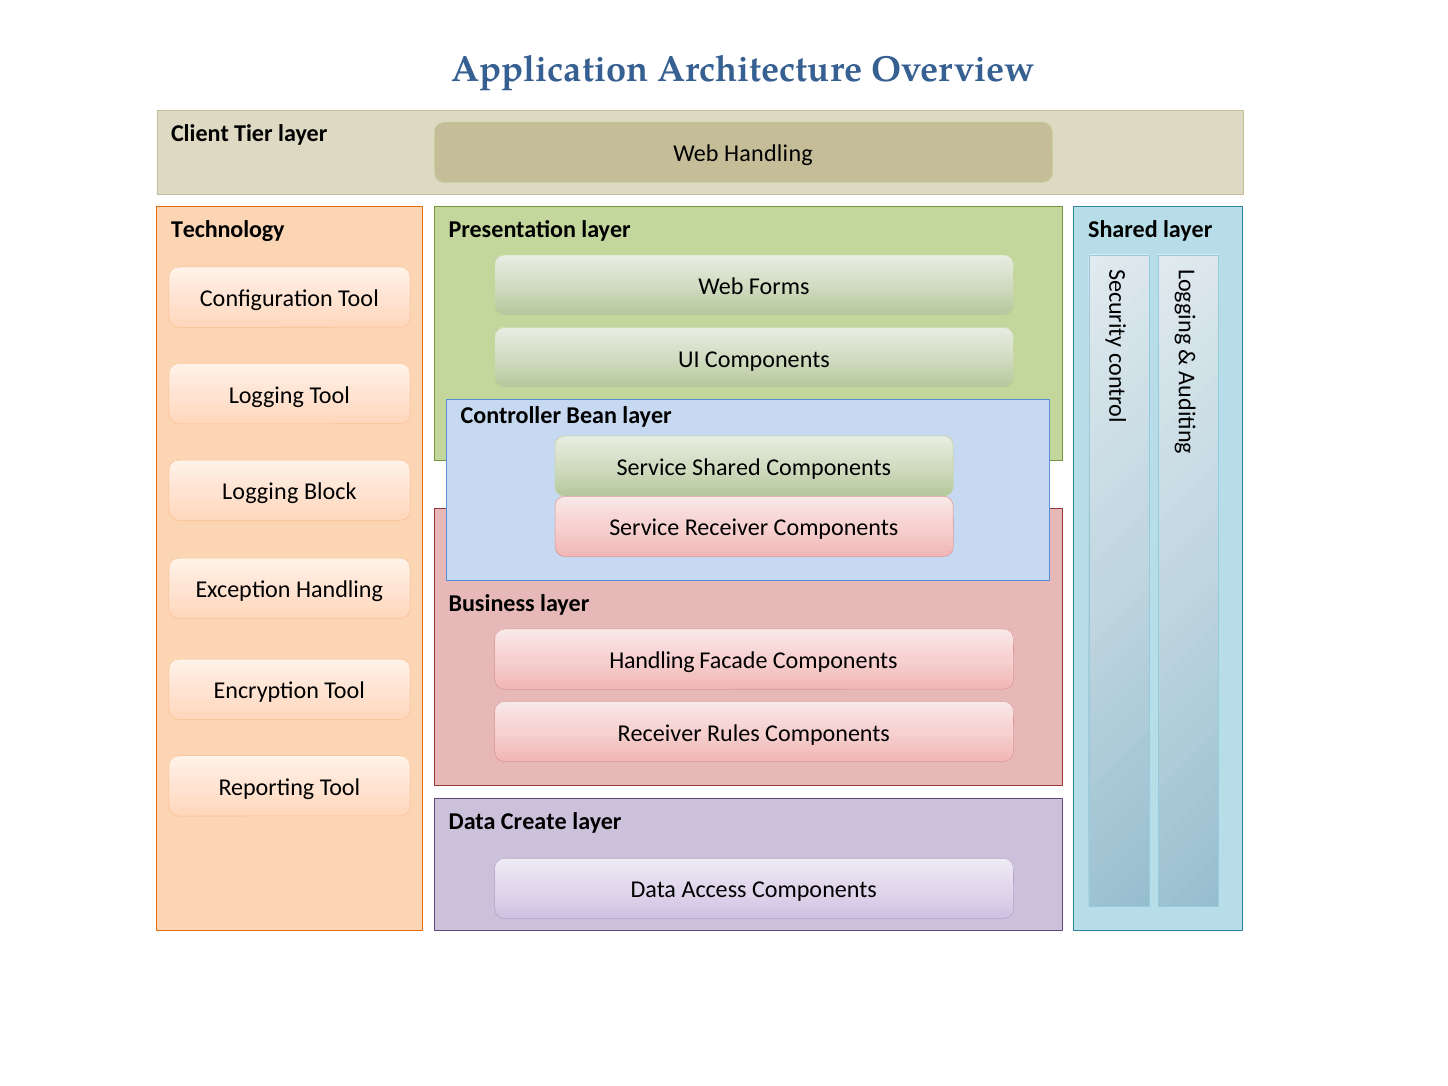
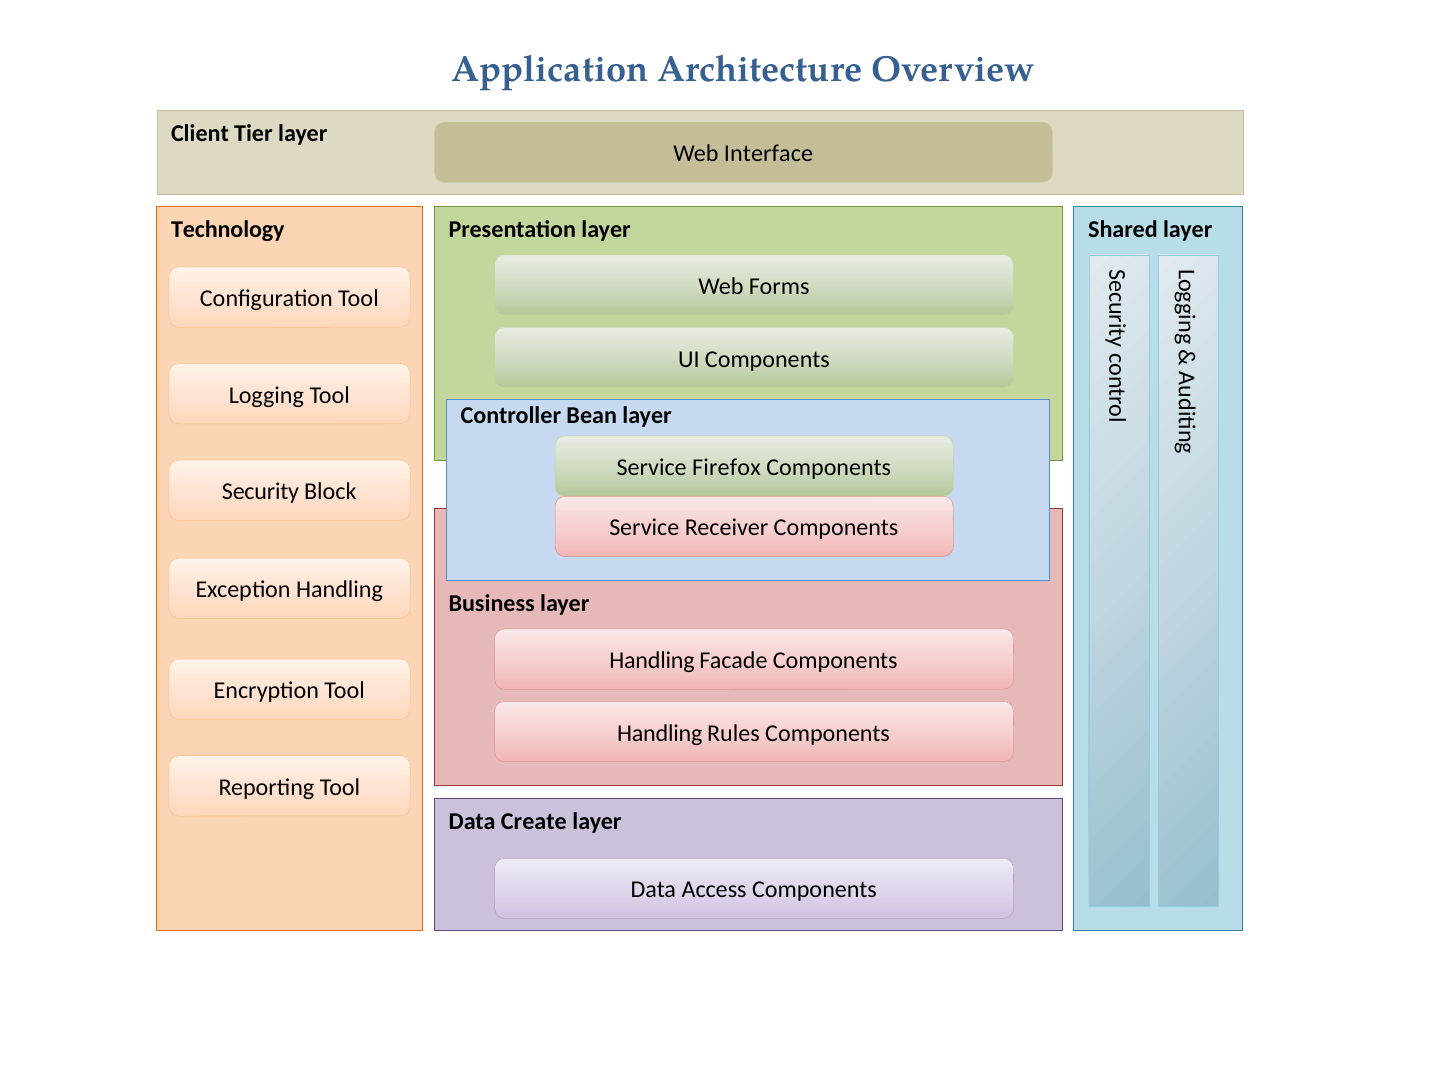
Web Handling: Handling -> Interface (768, 154)
Service Shared: Shared -> Firefox (726, 468)
Logging: Logging -> Security (260, 492)
Receiver: Receiver -> Handling (660, 733)
